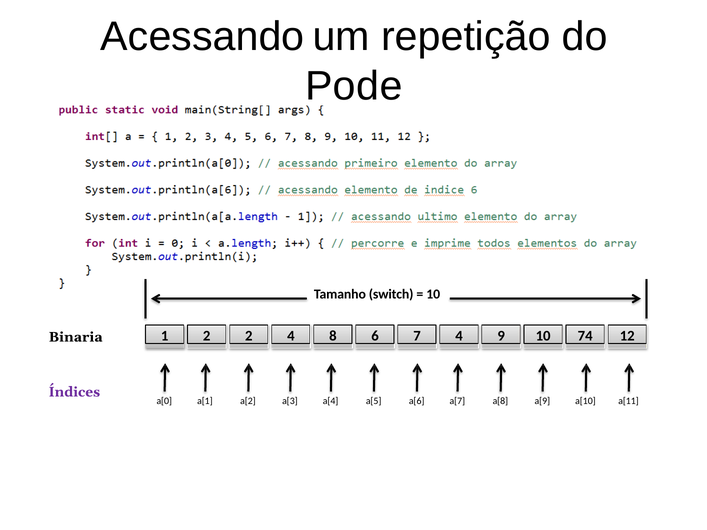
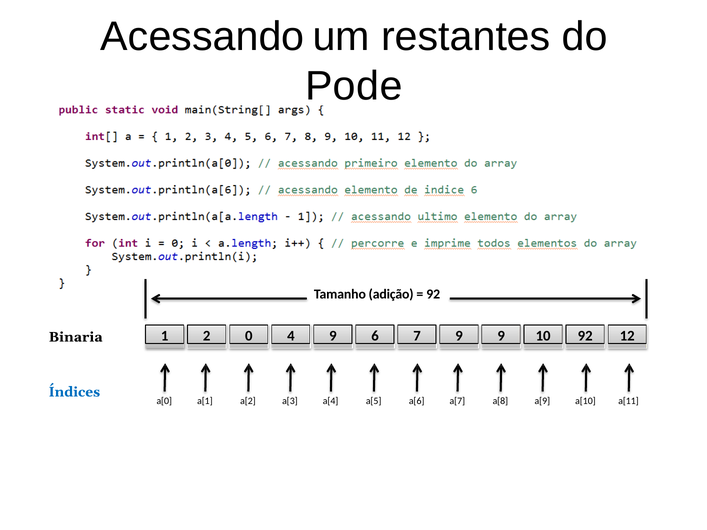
repetição: repetição -> restantes (466, 36)
switch: switch -> adição (391, 294)
10: 10 -> 92 (433, 294)
2 2: 2 -> 0 (249, 336)
4 8: 8 -> 9 (333, 336)
7 4: 4 -> 9 (459, 336)
10 74: 74 -> 92 (585, 336)
Índices colour: purple -> blue (74, 392)
